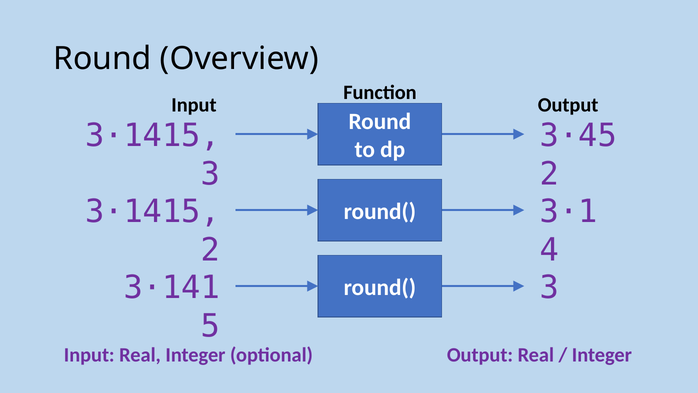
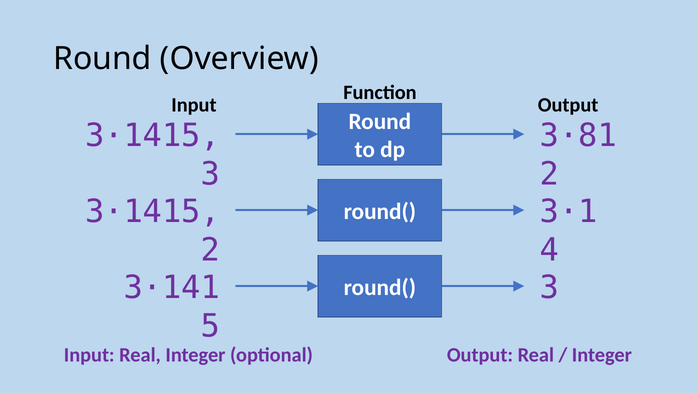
3·45: 3·45 -> 3·81 (578, 136)
